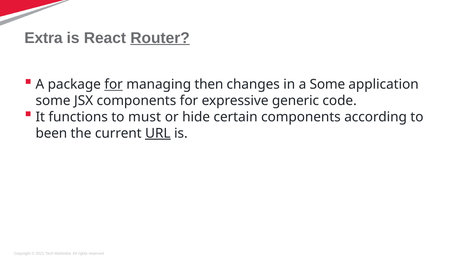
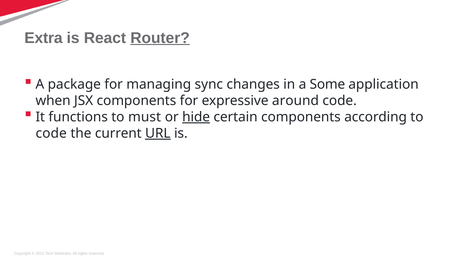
for underline: present -> none (114, 84)
then: then -> sync (209, 84)
some: some -> when (53, 101)
generic: generic -> around (295, 101)
hide underline: none -> present (196, 117)
been: been -> code (51, 133)
